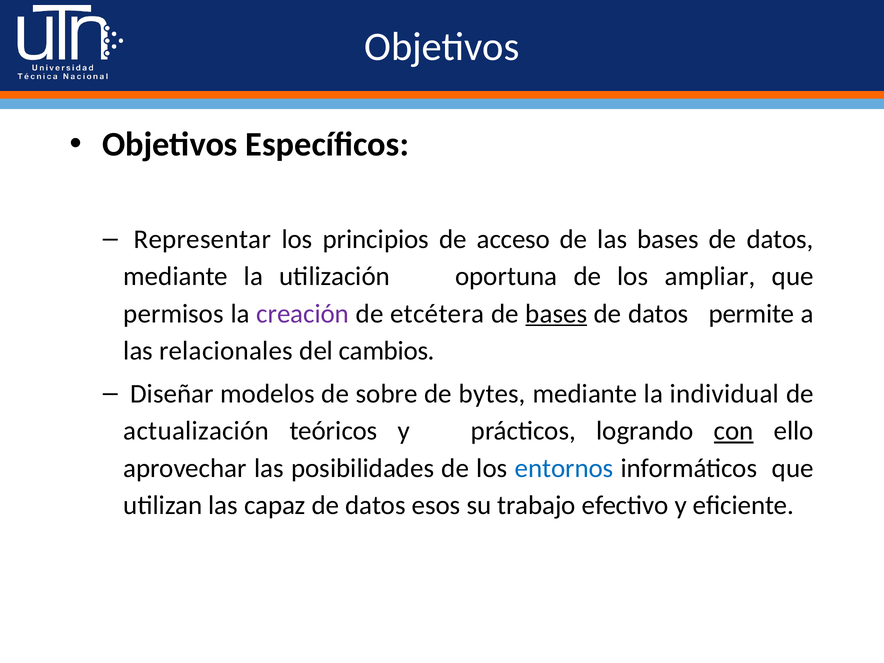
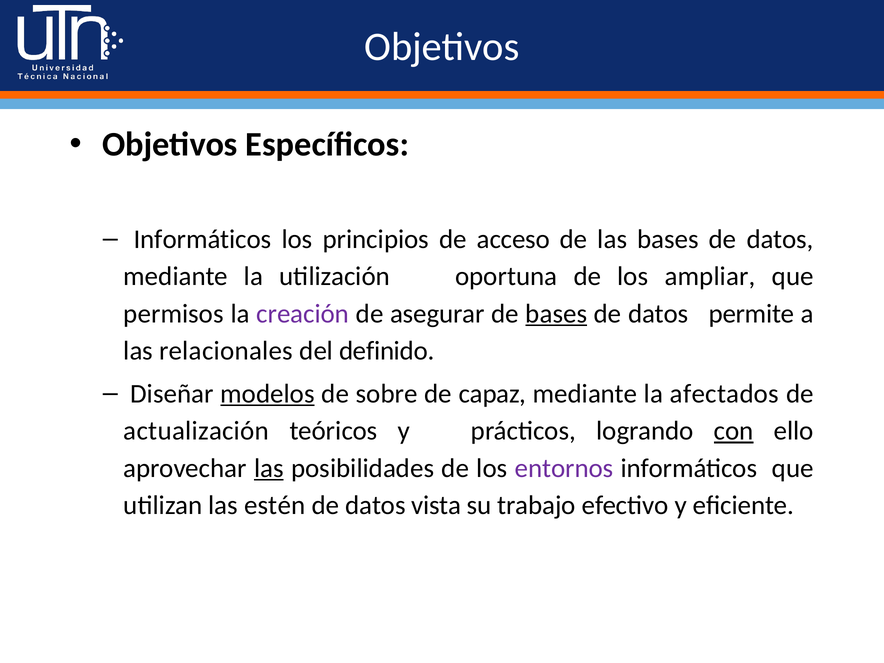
Representar: Representar -> Informáticos (203, 239)
etcétera: etcétera -> asegurar (437, 314)
cambios: cambios -> definido (387, 351)
modelos underline: none -> present (268, 394)
bytes: bytes -> capaz (492, 394)
individual: individual -> afectados (724, 394)
las underline: none -> present (269, 468)
entornos colour: blue -> purple (564, 468)
capaz: capaz -> estén (275, 505)
esos: esos -> vista (436, 505)
